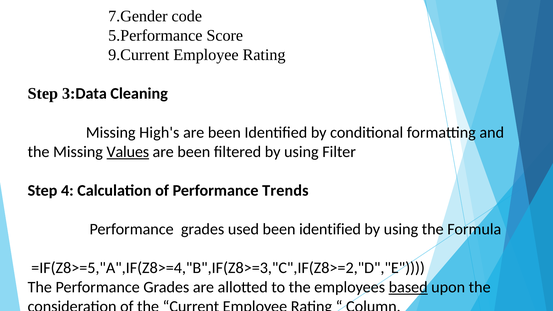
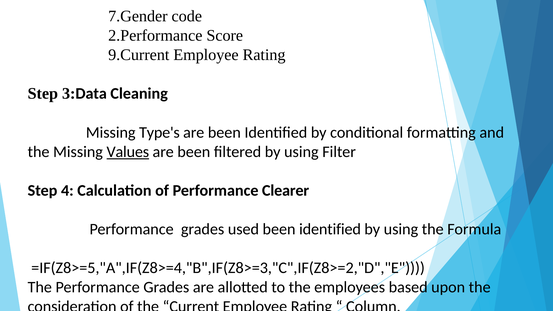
5.Performance: 5.Performance -> 2.Performance (155, 36)
High's: High's -> Type's (159, 132)
Trends: Trends -> Clearer (286, 191)
based underline: present -> none (408, 287)
